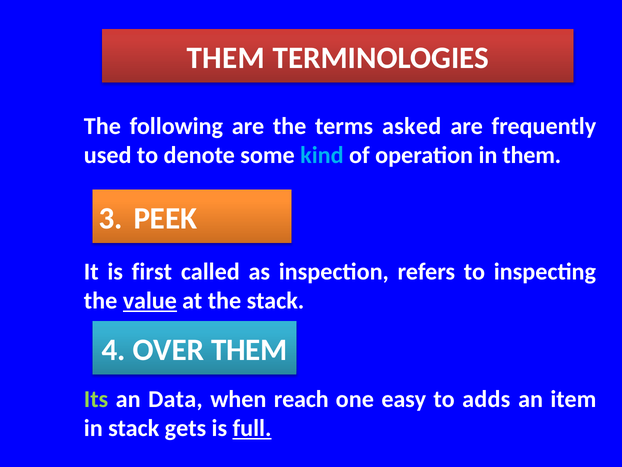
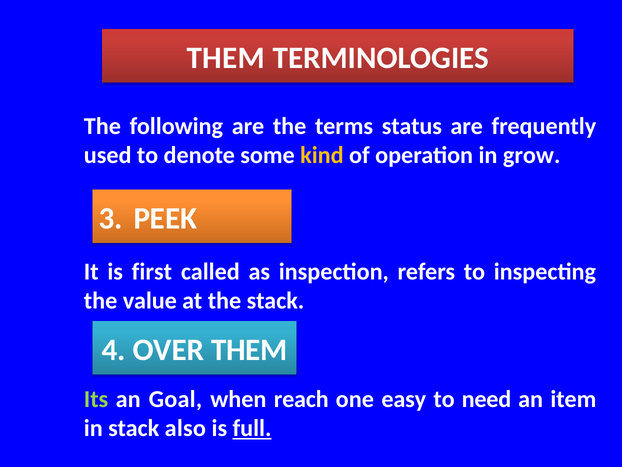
asked: asked -> status (412, 126)
kind colour: light blue -> yellow (322, 155)
in them: them -> grow (532, 155)
value underline: present -> none (150, 300)
Data: Data -> Goal (175, 399)
adds: adds -> need (486, 399)
gets: gets -> also (185, 428)
